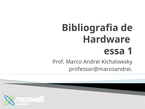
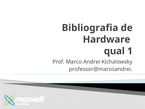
essa: essa -> qual (114, 51)
